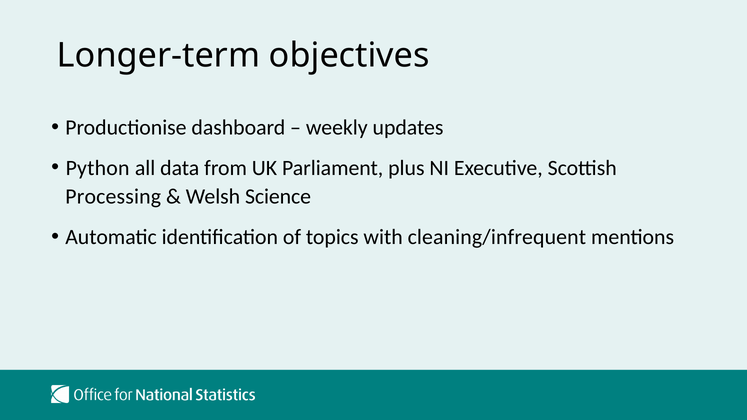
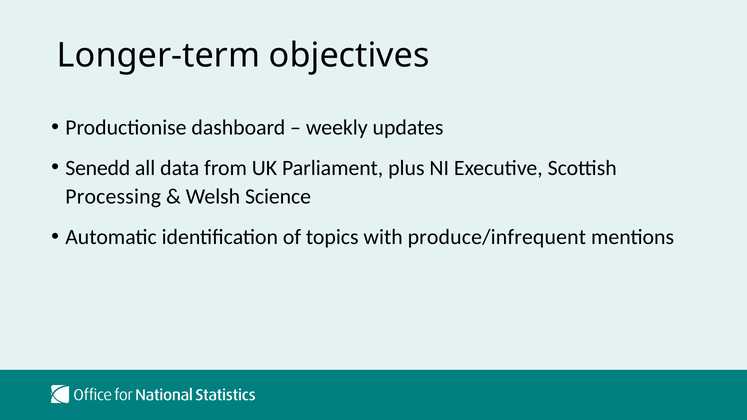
Python: Python -> Senedd (98, 168)
cleaning/infrequent: cleaning/infrequent -> produce/infrequent (497, 237)
